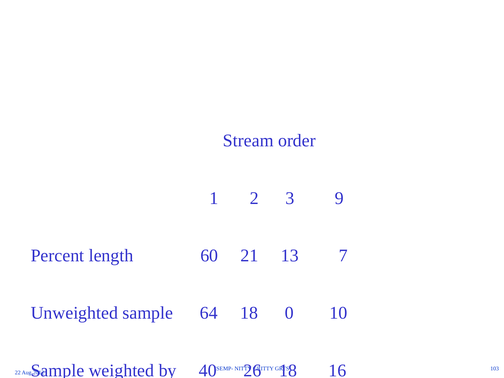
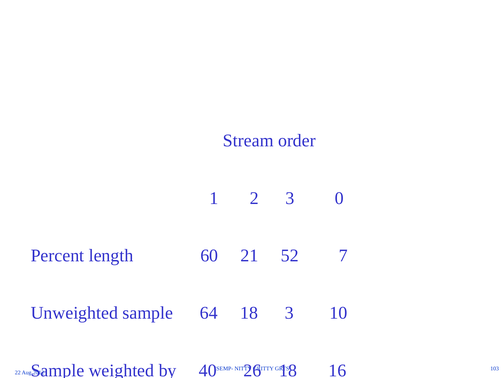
9: 9 -> 0 (339, 198)
13: 13 -> 52 (290, 256)
18 0: 0 -> 3 (289, 313)
